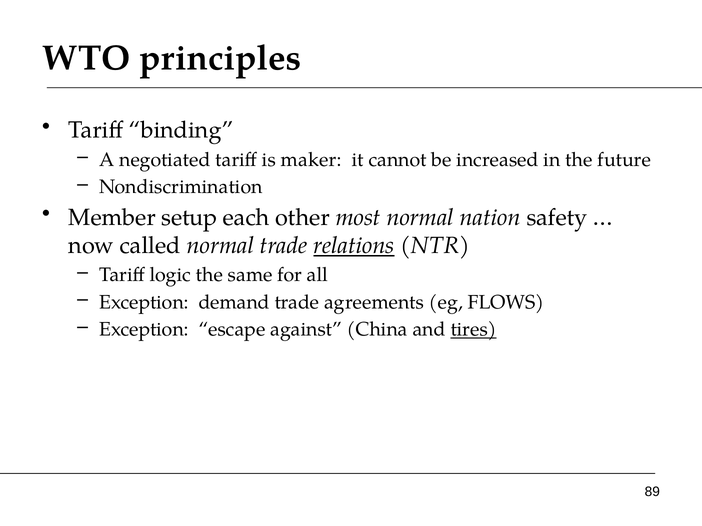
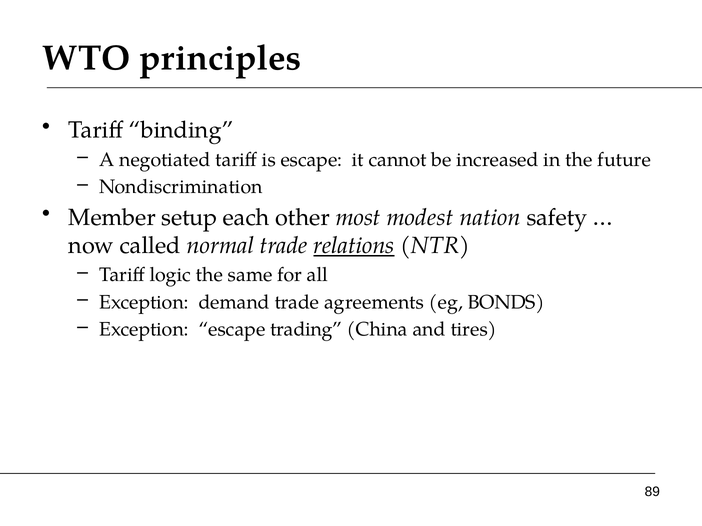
is maker: maker -> escape (311, 160)
most normal: normal -> modest (420, 218)
FLOWS: FLOWS -> BONDS (506, 302)
against: against -> trading (306, 330)
tires underline: present -> none (474, 330)
